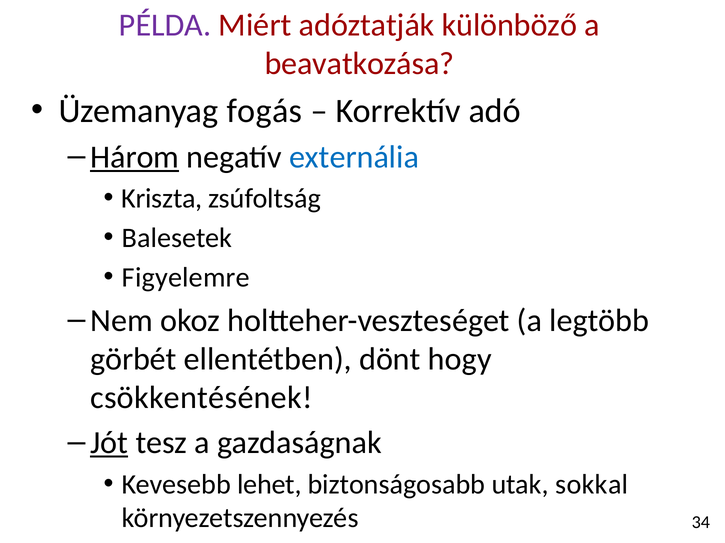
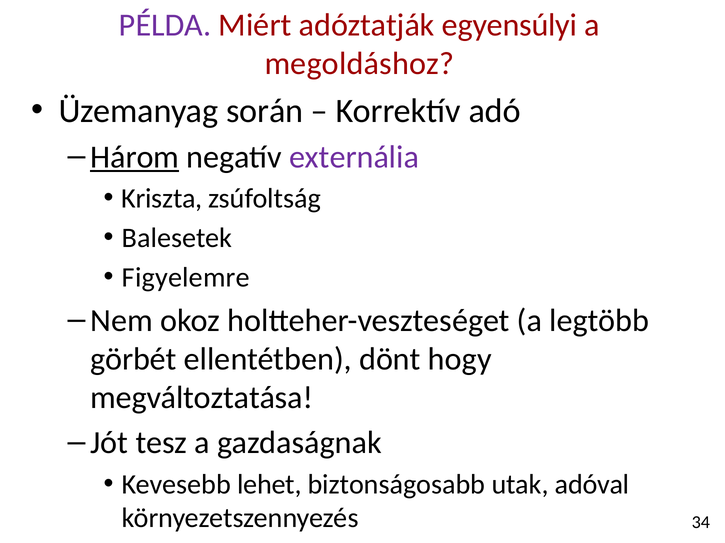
különböző: különböző -> egyensúlyi (509, 25)
beavatkozása: beavatkozása -> megoldáshoz (359, 64)
fogás: fogás -> során (265, 111)
externália colour: blue -> purple (354, 157)
csökkentésének: csökkentésének -> megváltoztatása (202, 398)
Jót underline: present -> none (109, 443)
sokkal: sokkal -> adóval (592, 485)
